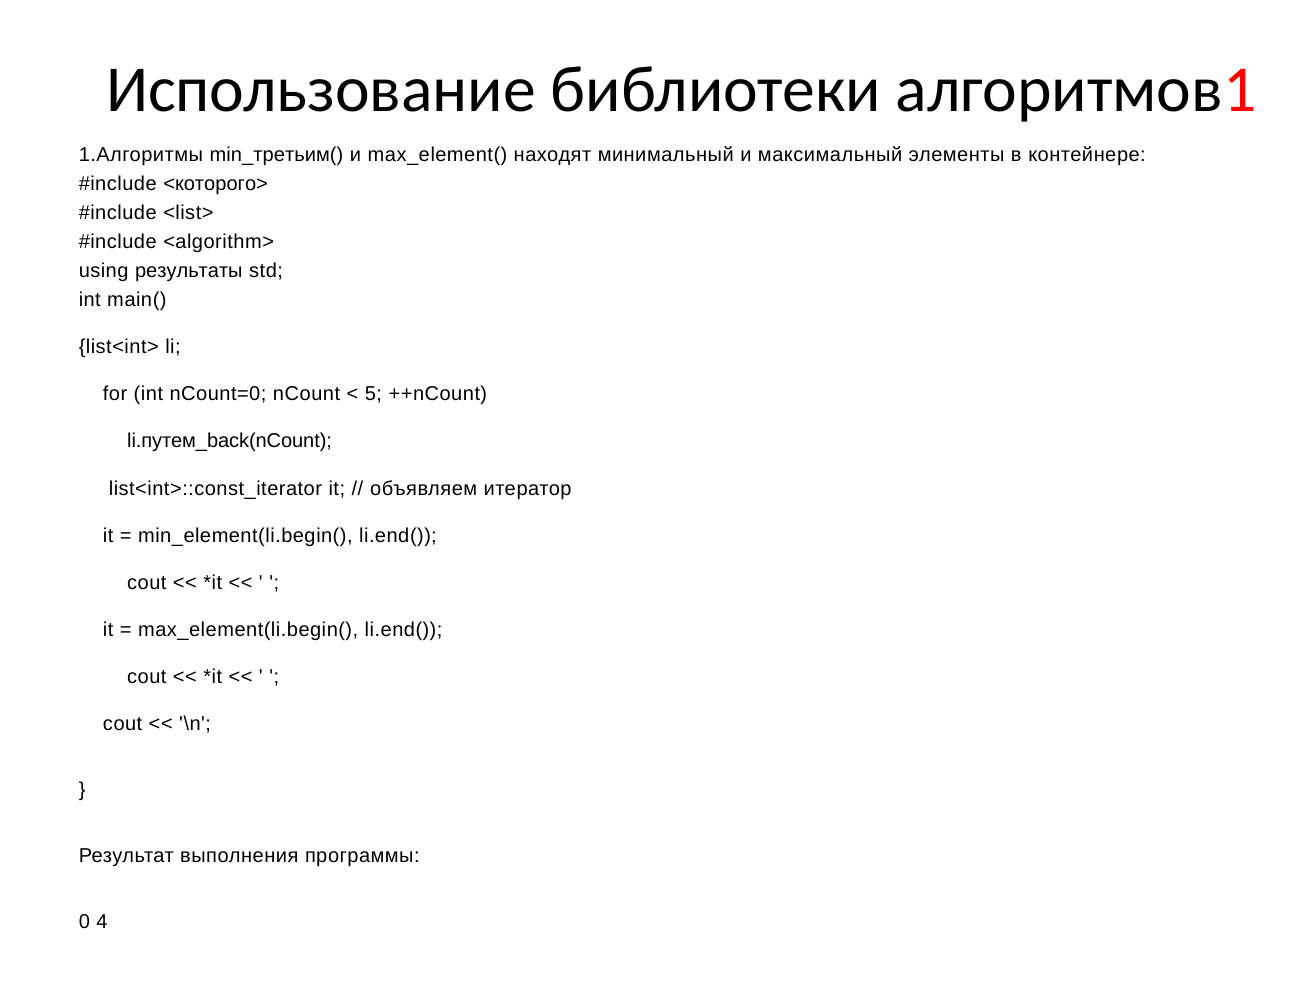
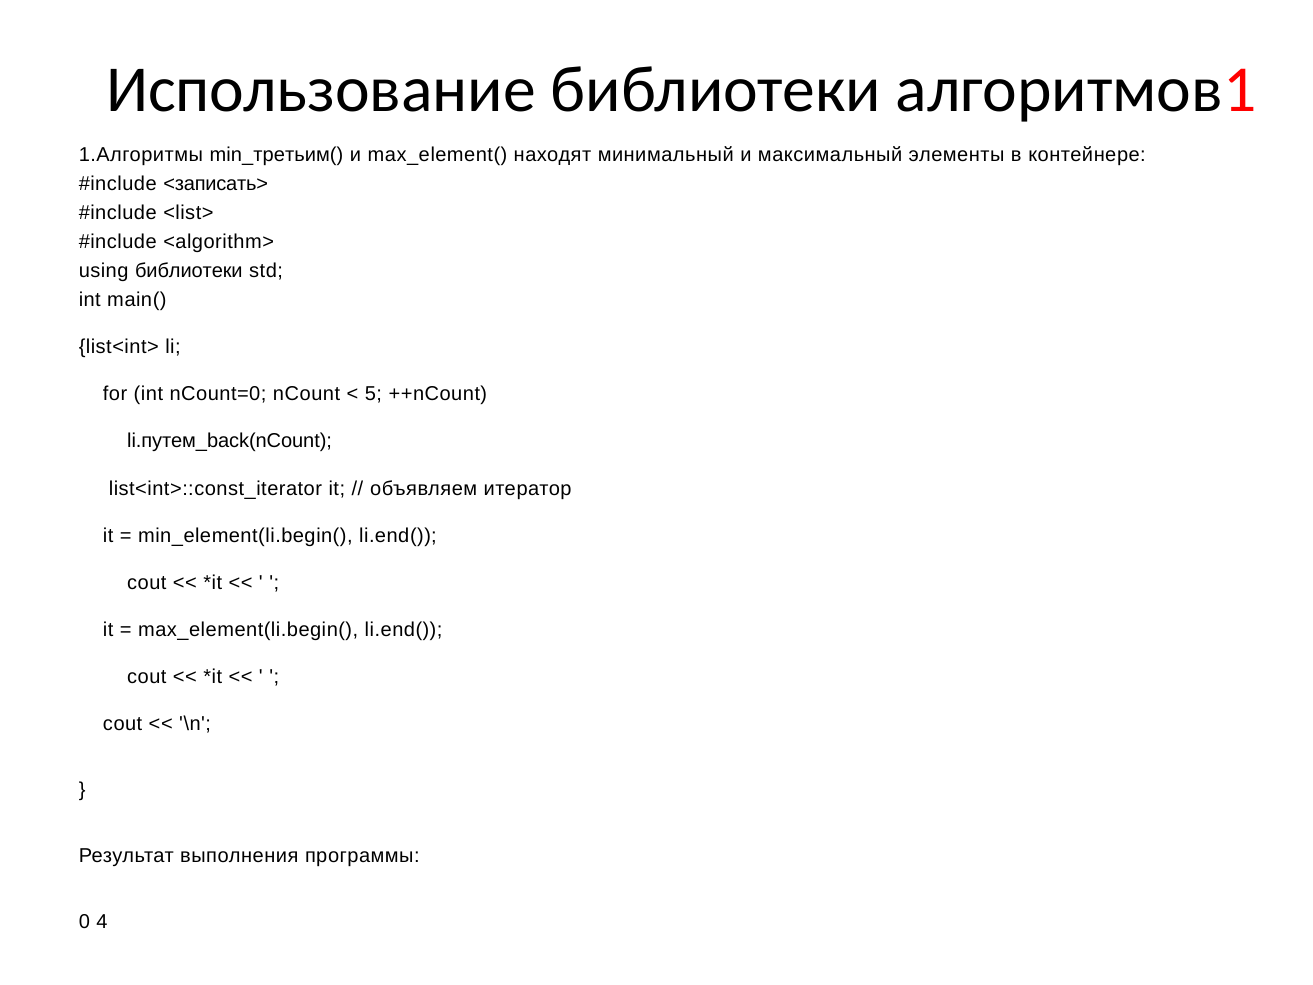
<которого>: <которого> -> <записать> (216, 184)
using результаты: результаты -> библиотеки (189, 271)
